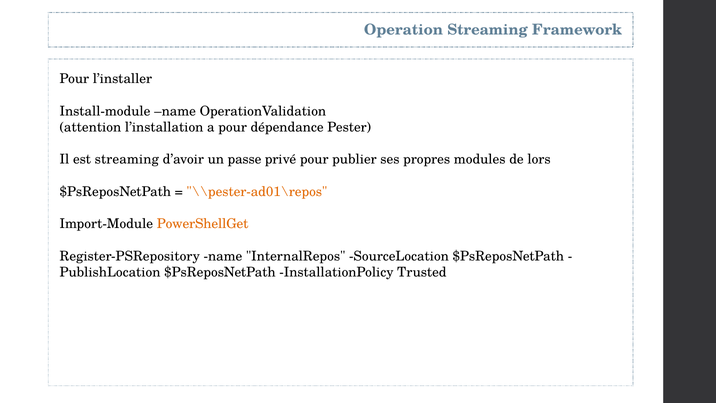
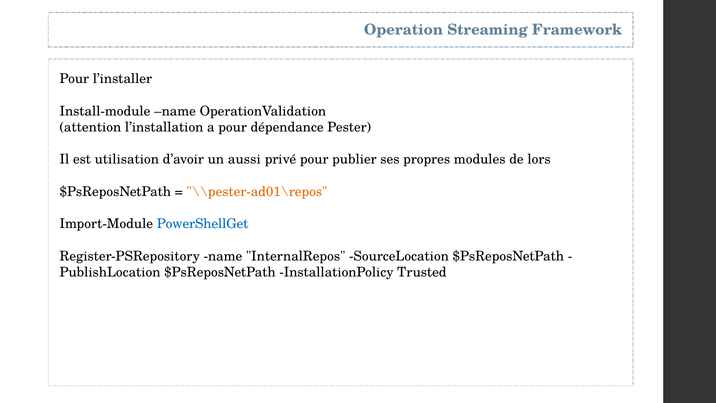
est streaming: streaming -> utilisation (127, 159)
passe: passe -> aussi (244, 159)
PowerShellGet colour: orange -> blue (203, 224)
